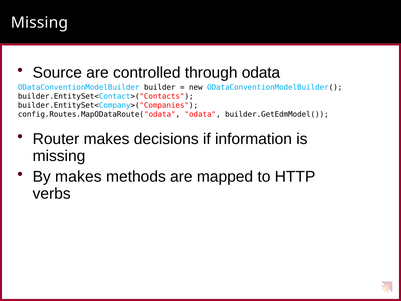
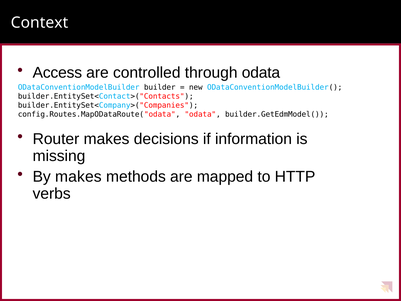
Missing: Missing -> Context (39, 23)
Source: Source -> Access (57, 73)
